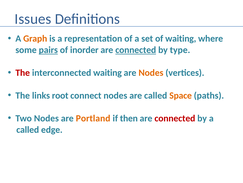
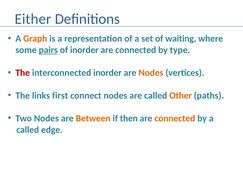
Issues: Issues -> Either (33, 19)
connected underline: present -> none (136, 50)
interconnected waiting: waiting -> inorder (107, 72)
root: root -> first (60, 95)
Space: Space -> Other (181, 95)
Portland: Portland -> Between (93, 118)
connected colour: red -> orange (175, 118)
